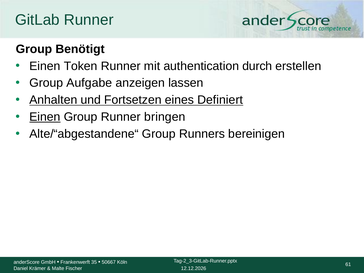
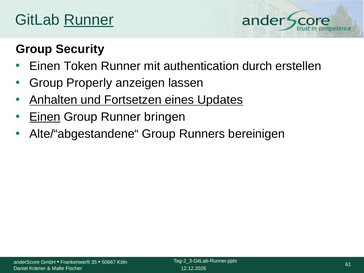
Runner underline: none -> present (89, 20)
Benötigt: Benötigt -> Security (80, 49)
Aufgabe: Aufgabe -> Properly (89, 83)
Definiert: Definiert -> Updates (220, 100)
